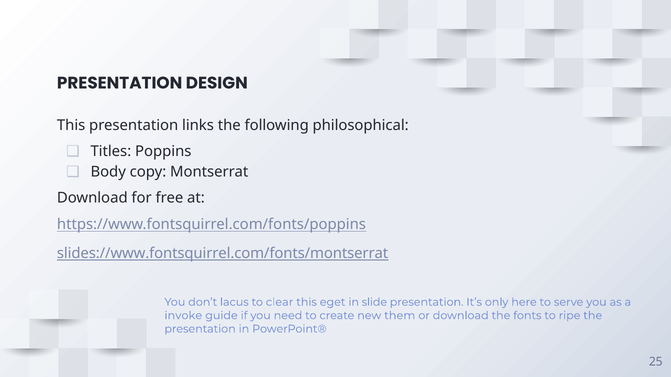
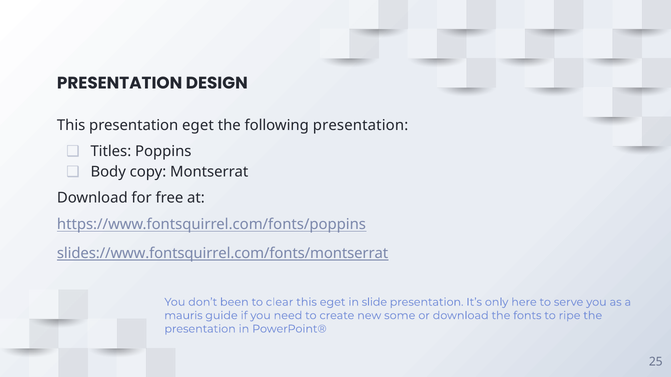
presentation links: links -> eget (198, 125)
following philosophical: philosophical -> presentation (361, 125)
lacus: lacus -> been (234, 302)
invoke: invoke -> mauris (183, 316)
them: them -> some (400, 316)
